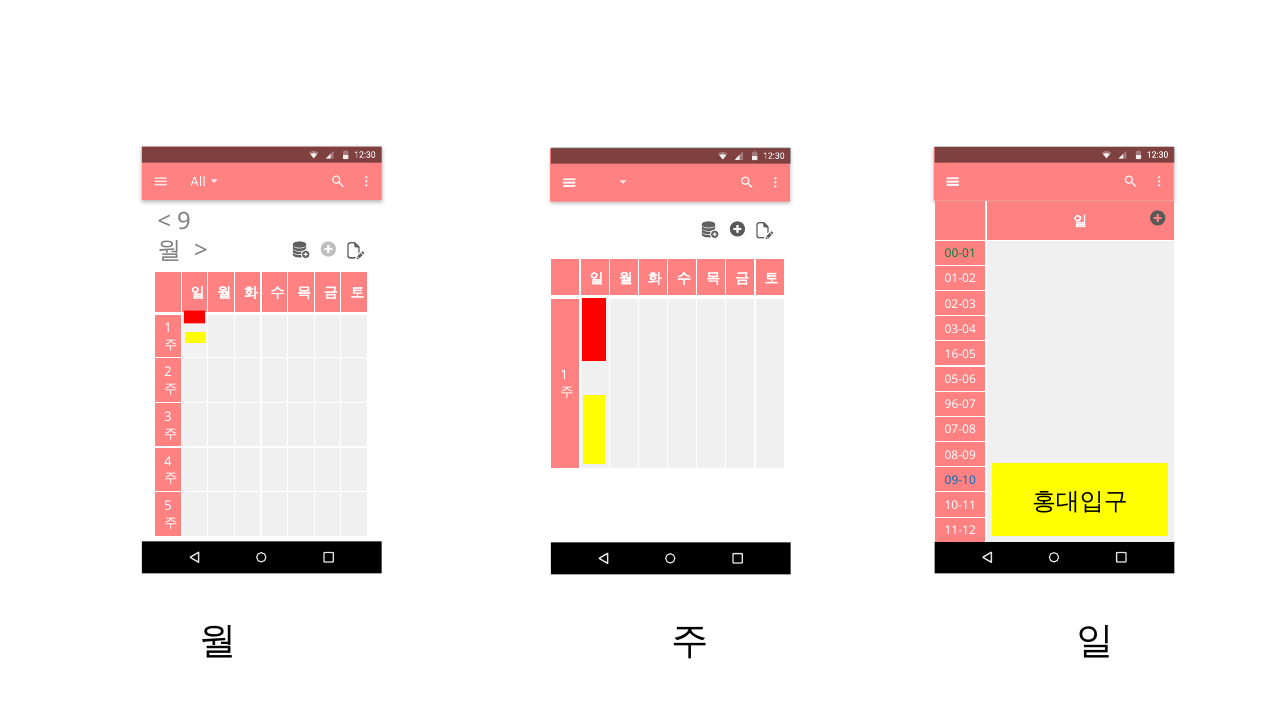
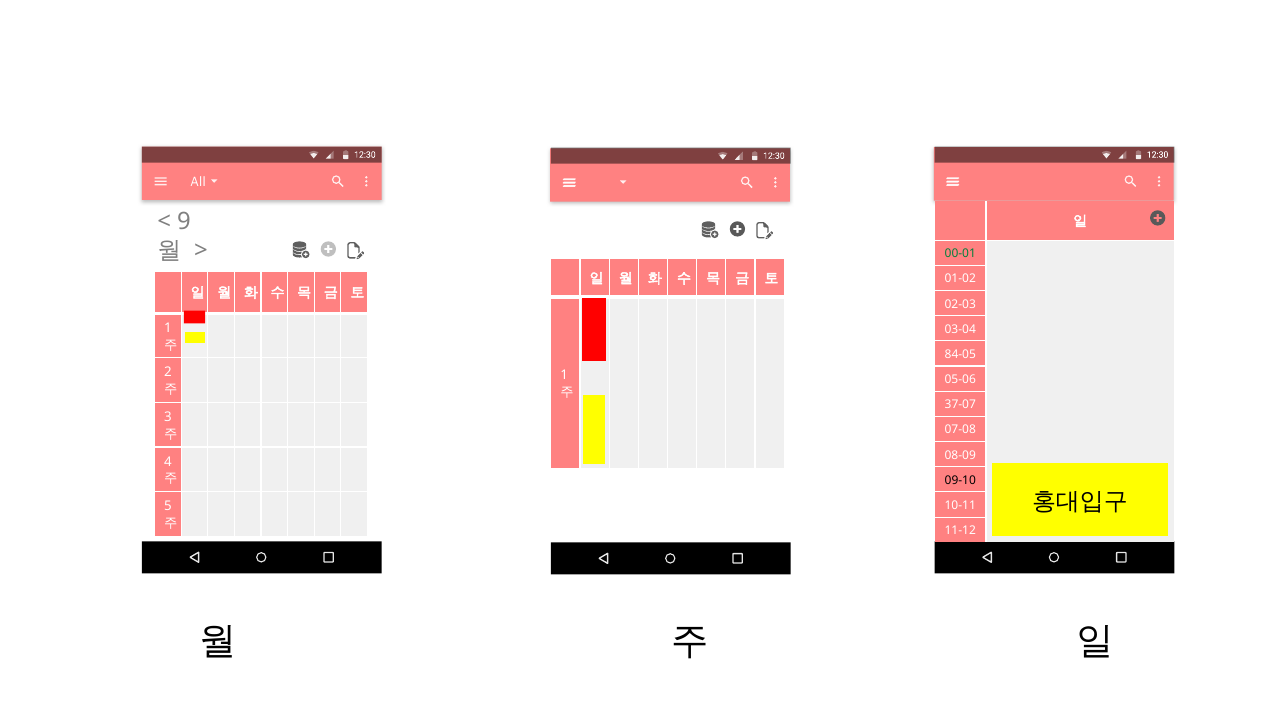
16-05: 16-05 -> 84-05 (960, 354)
96-07: 96-07 -> 37-07 (960, 405)
09-10 colour: blue -> black (960, 480)
